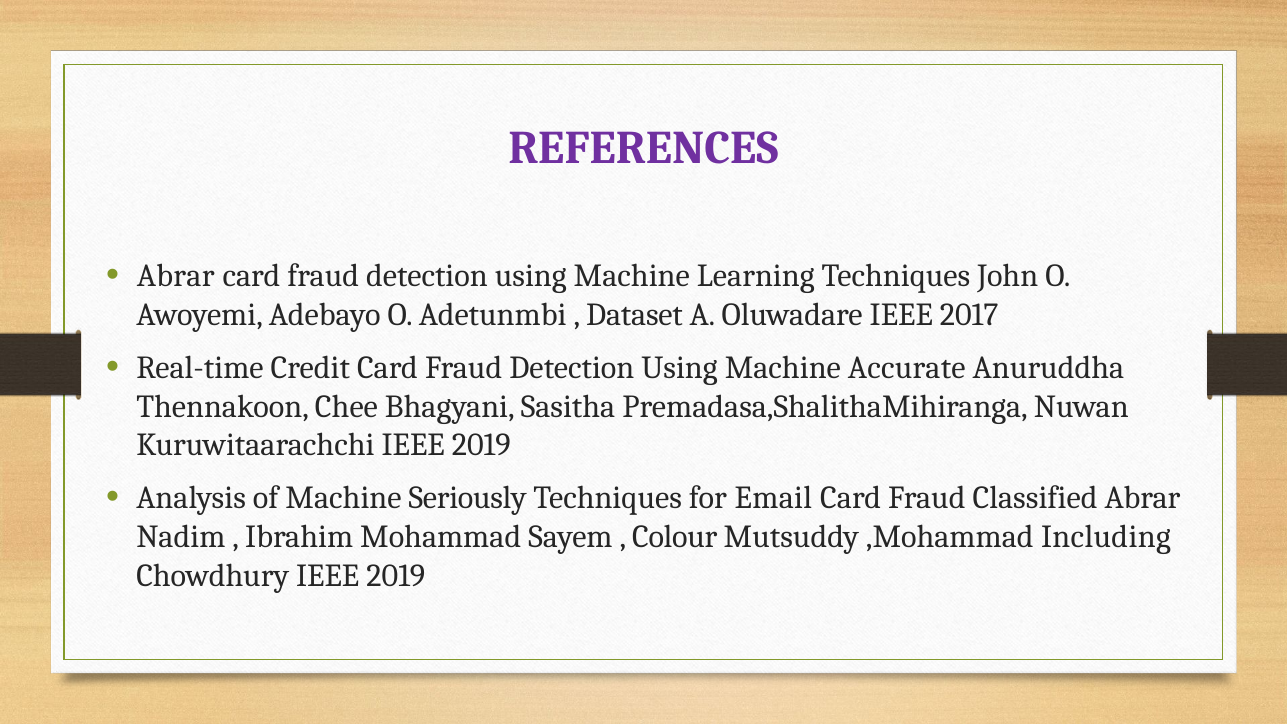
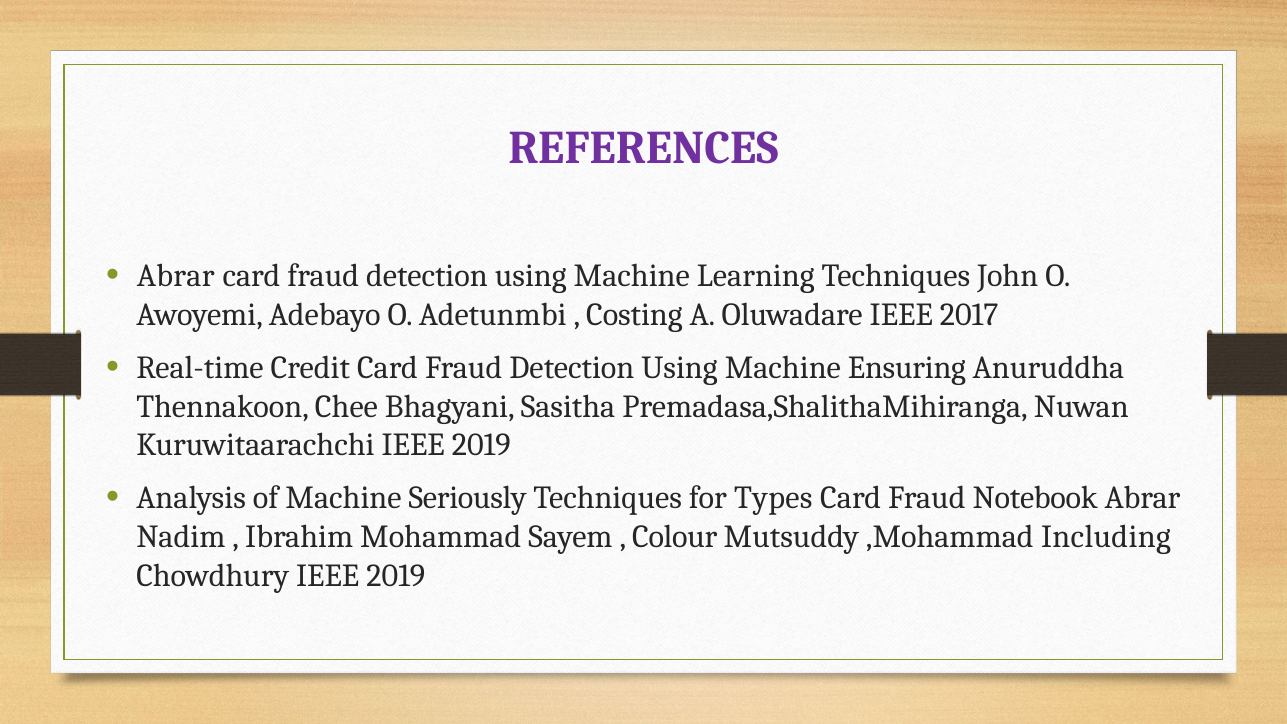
Dataset: Dataset -> Costing (634, 315)
Accurate: Accurate -> Ensuring (907, 368)
Email: Email -> Types (773, 498)
Classified: Classified -> Notebook (1035, 498)
